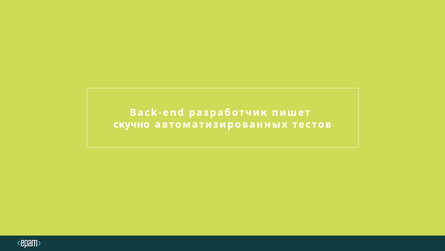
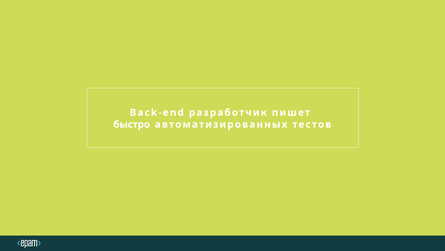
скучно: скучно -> быстро (132, 124)
